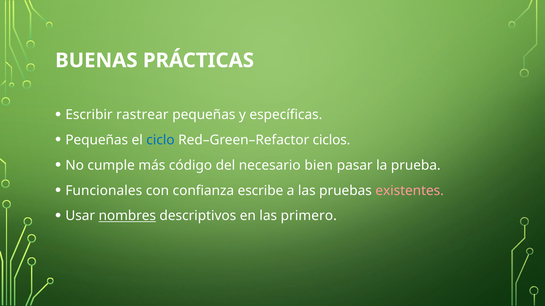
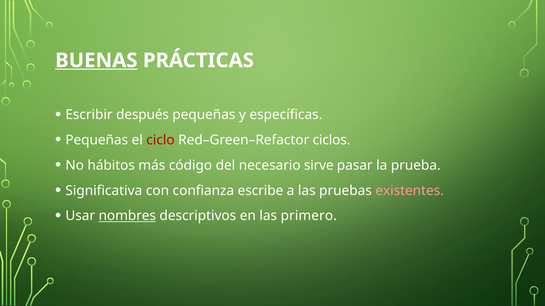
BUENAS underline: none -> present (96, 61)
rastrear: rastrear -> después (143, 115)
ciclo colour: blue -> red (160, 140)
cumple: cumple -> hábitos (111, 166)
bien: bien -> sirve (319, 166)
Funcionales: Funcionales -> Significativa (104, 191)
